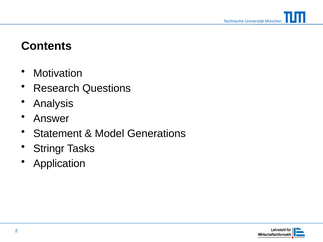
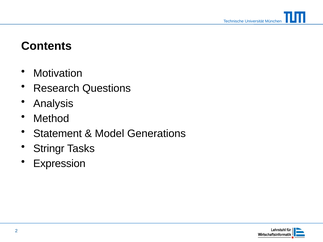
Answer: Answer -> Method (51, 119)
Application: Application -> Expression (59, 164)
